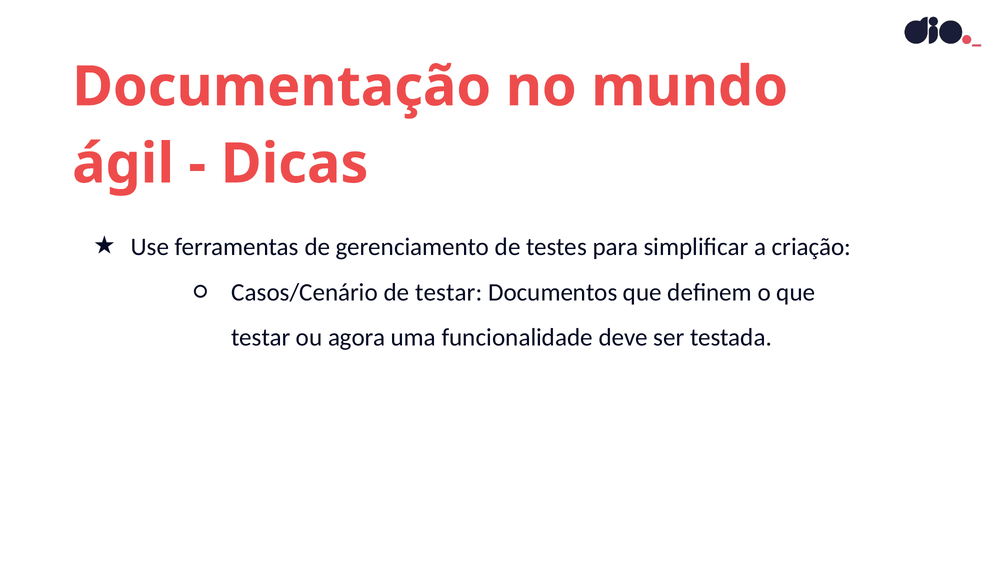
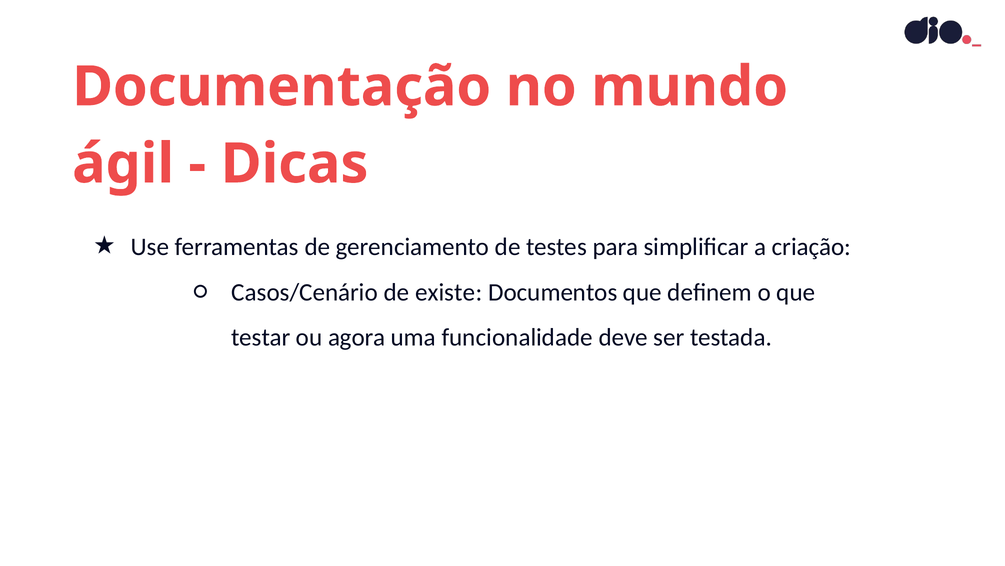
de testar: testar -> existe (449, 292)
